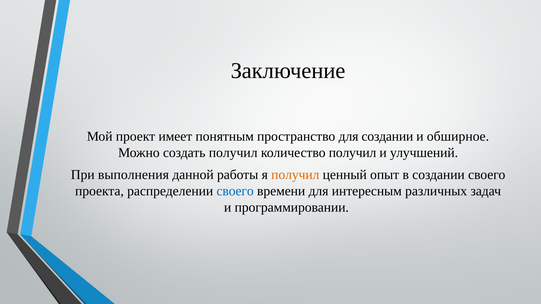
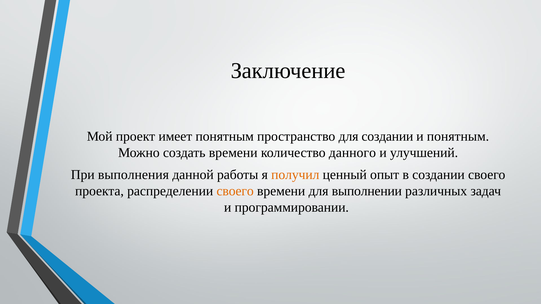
и обширное: обширное -> понятным (458, 136)
создать получил: получил -> времени (233, 153)
количество получил: получил -> данного (352, 153)
своего colour: blue -> orange (235, 191)
интересным: интересным -> выполнении (367, 191)
